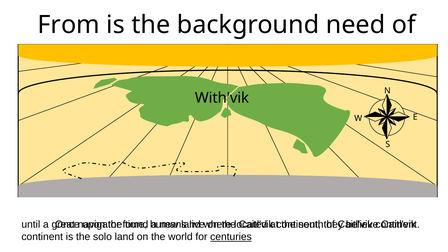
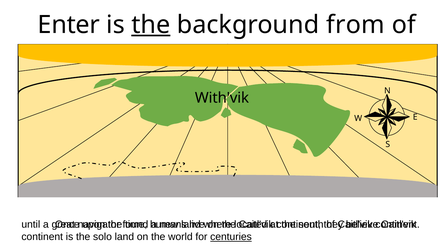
From: From -> Enter (69, 25)
the underline: none -> present (151, 25)
need: need -> from (355, 25)
